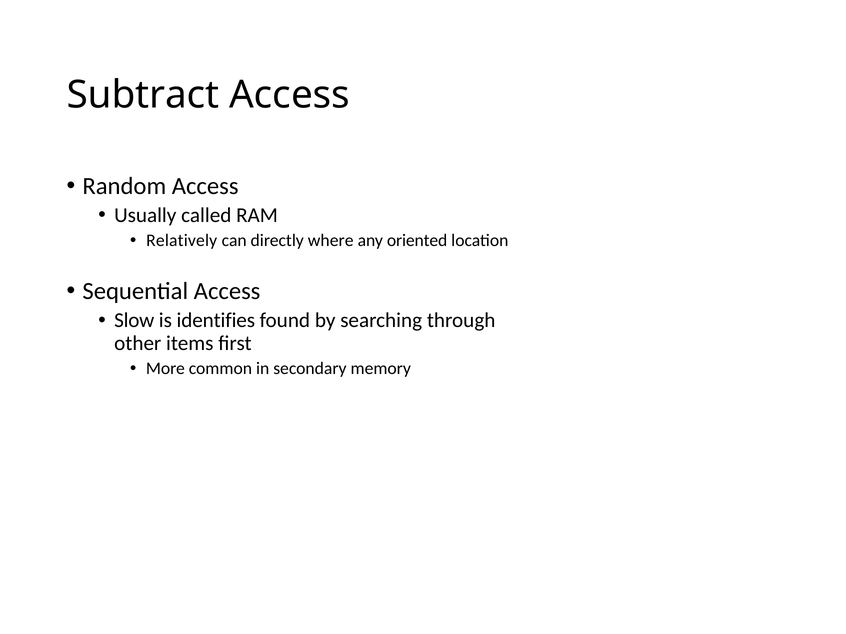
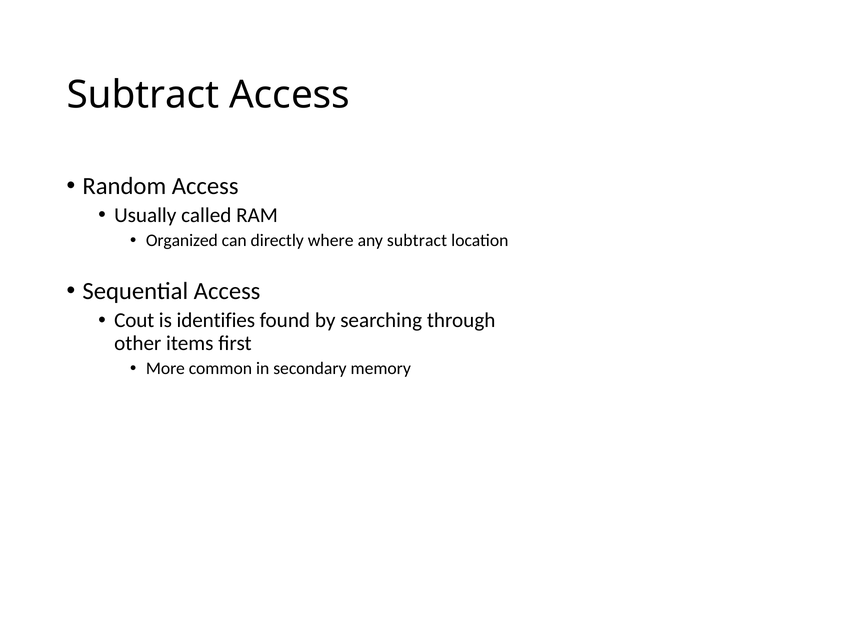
Relatively: Relatively -> Organized (182, 241)
any oriented: oriented -> subtract (417, 241)
Slow: Slow -> Cout (134, 321)
